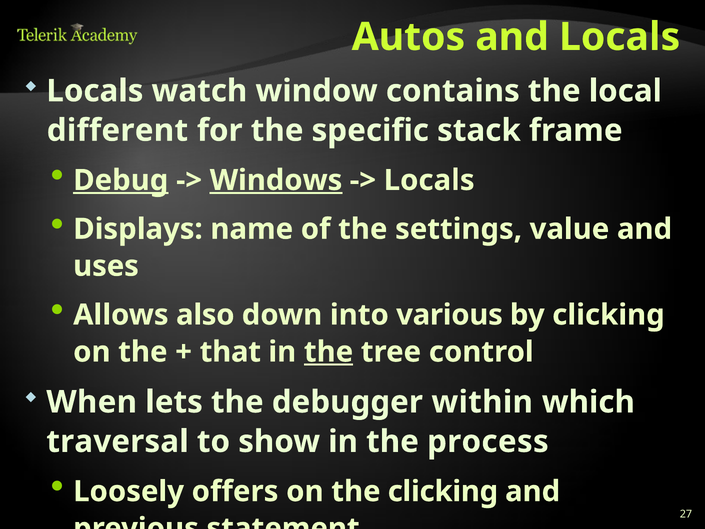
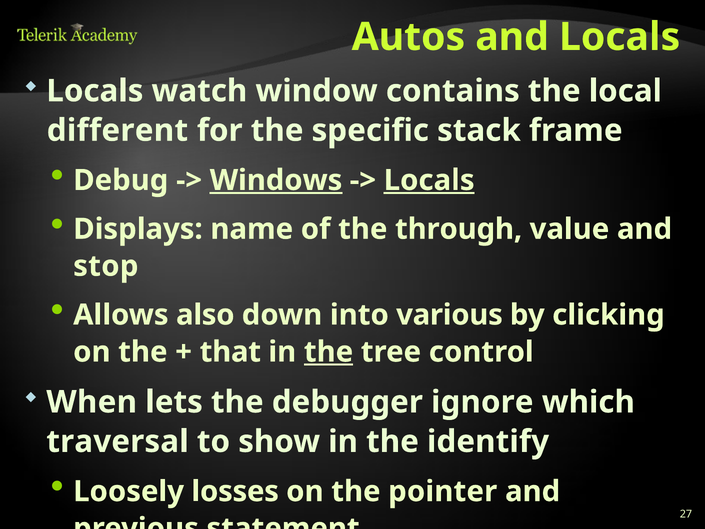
Debug underline: present -> none (121, 180)
Locals underline: none -> present (429, 180)
settings: settings -> through (459, 229)
uses: uses -> stop (106, 266)
within: within -> ignore (482, 402)
process: process -> identify (488, 441)
offers: offers -> losses (235, 491)
the clicking: clicking -> pointer (443, 491)
